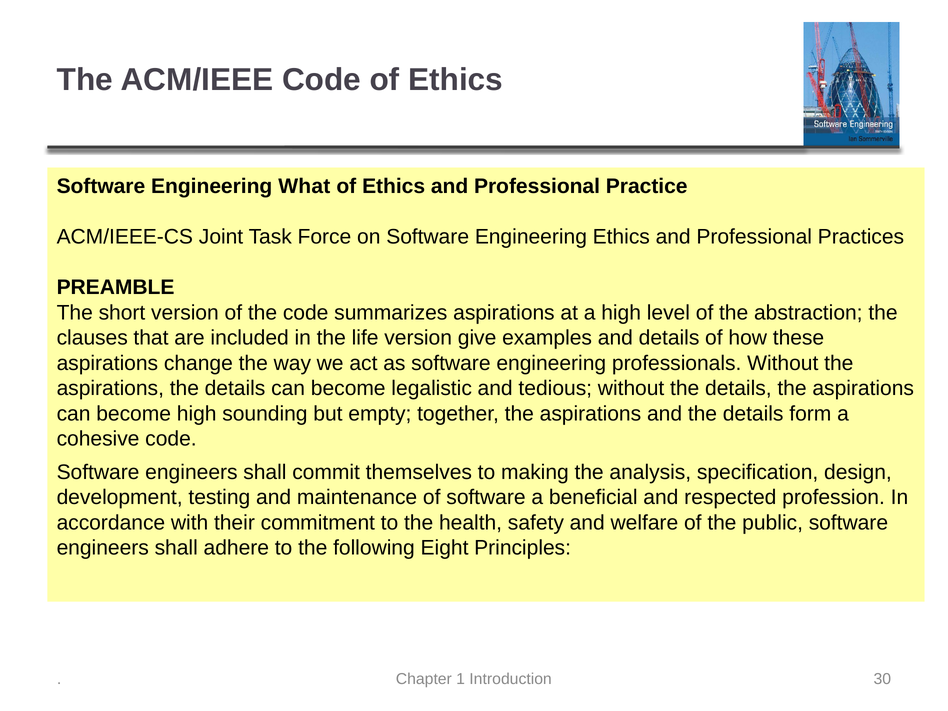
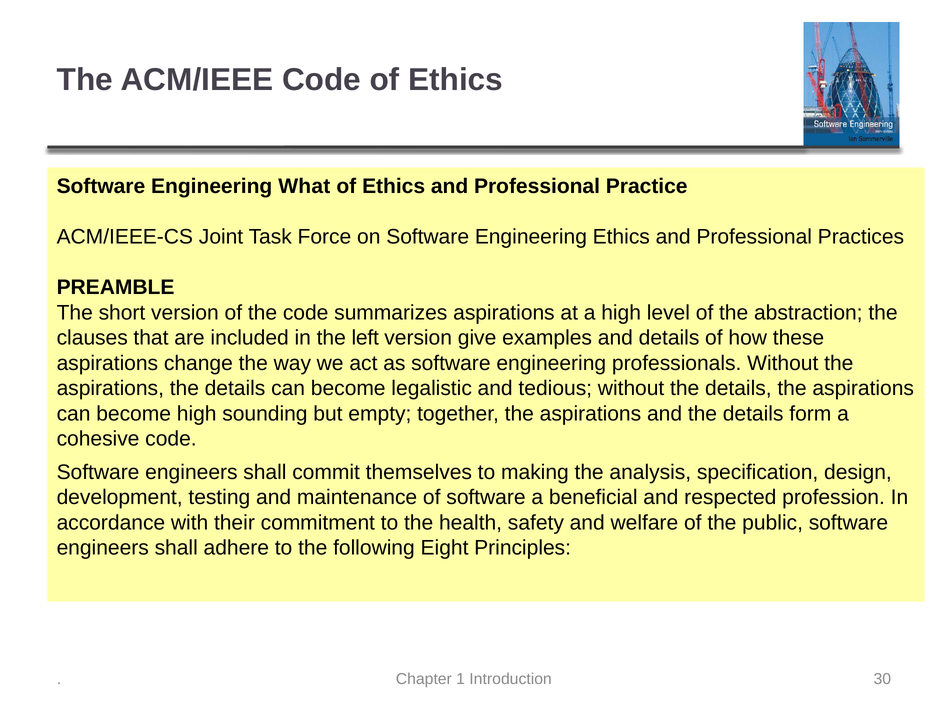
life: life -> left (365, 338)
